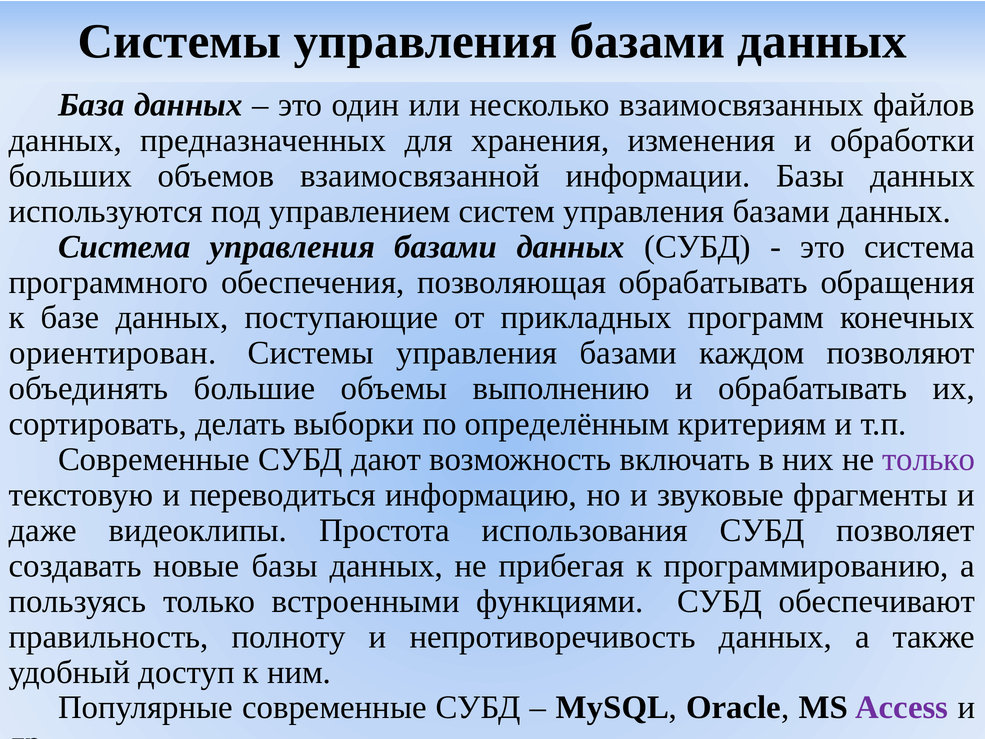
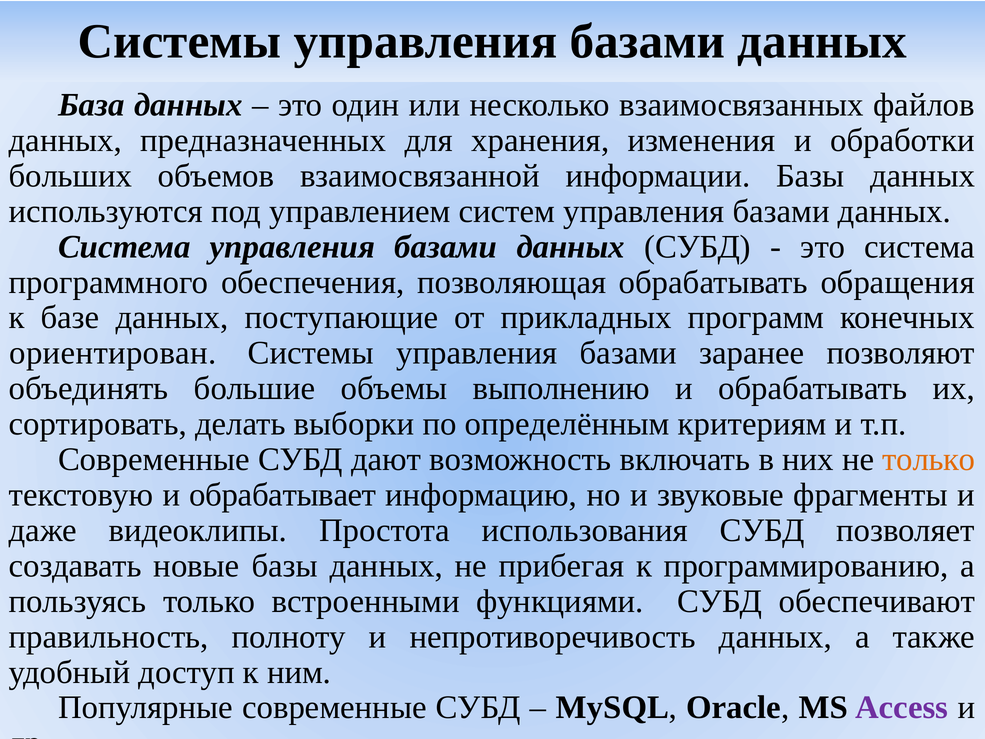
каждом: каждом -> заранее (752, 353)
только colour: purple -> orange (929, 459)
переводиться: переводиться -> обрабатывает (283, 495)
